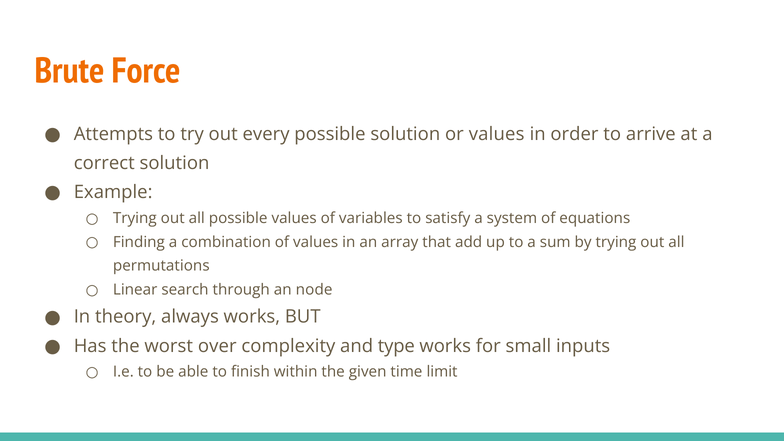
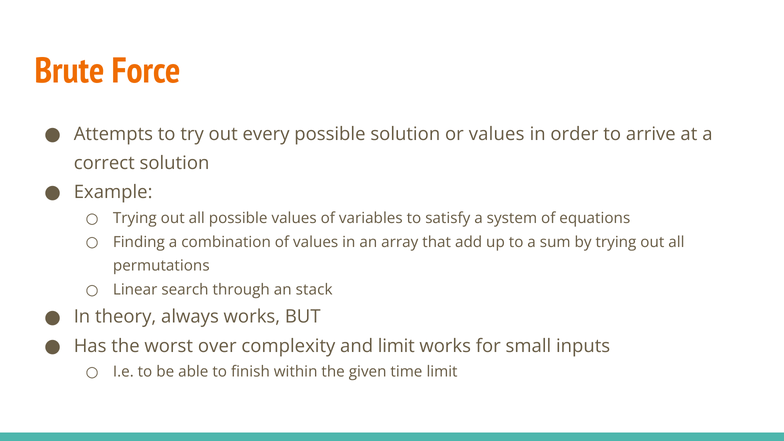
node: node -> stack (314, 290)
and type: type -> limit (396, 346)
